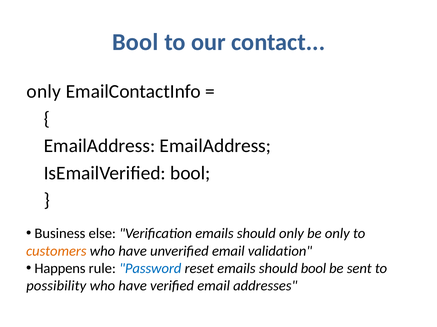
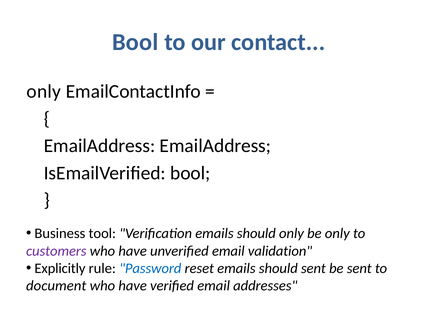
else: else -> tool (102, 234)
customers colour: orange -> purple (56, 252)
Happens: Happens -> Explicitly (60, 269)
should bool: bool -> sent (313, 269)
possibility: possibility -> document (56, 286)
